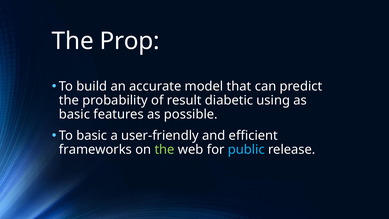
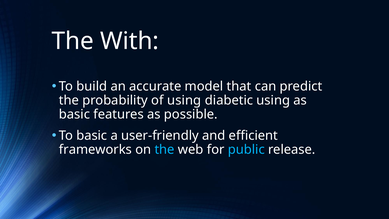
Prop: Prop -> With (130, 41)
of result: result -> using (184, 100)
the colour: light green -> light blue (165, 150)
